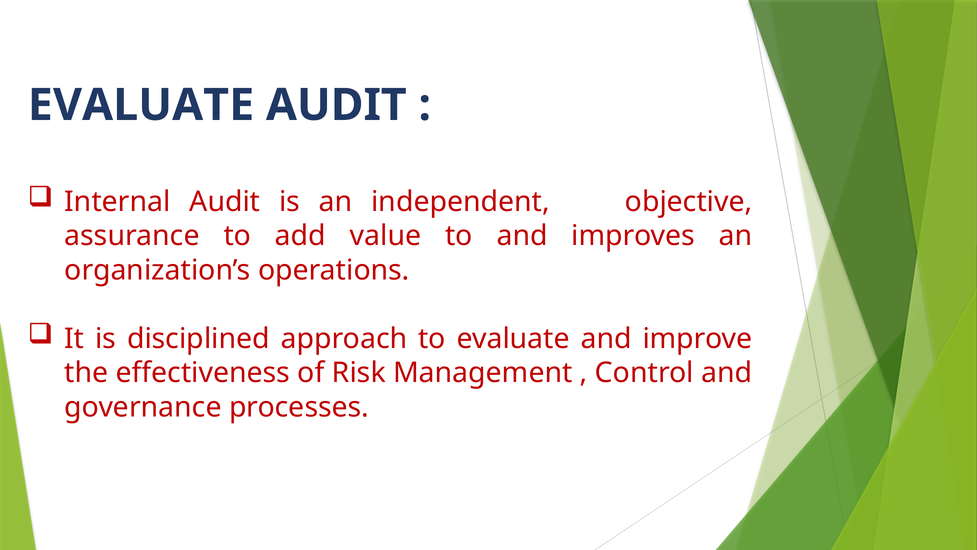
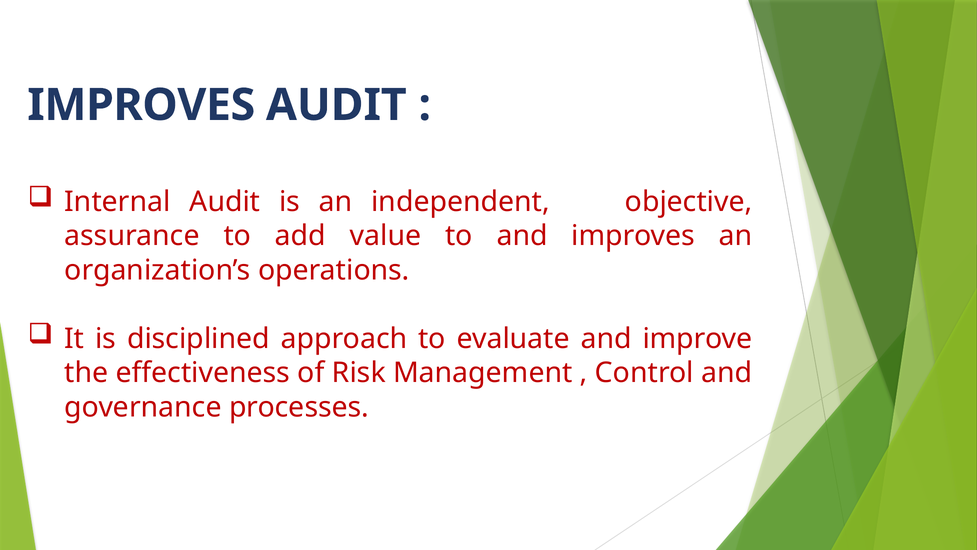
EVALUATE: EVALUATE -> IMPROVES (141, 105)
